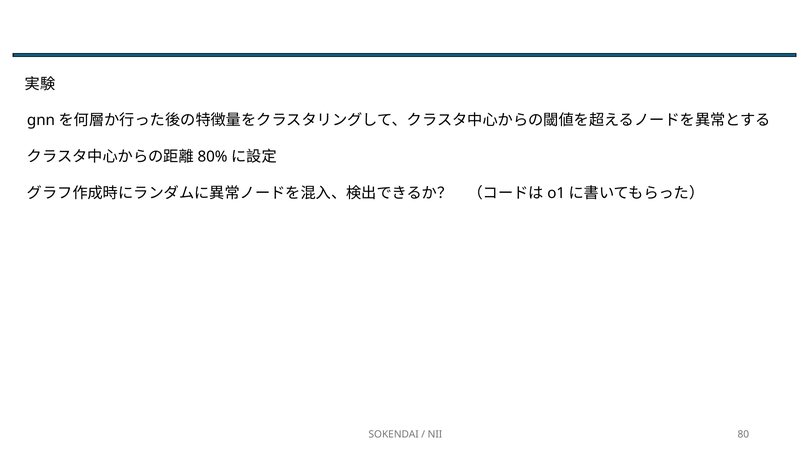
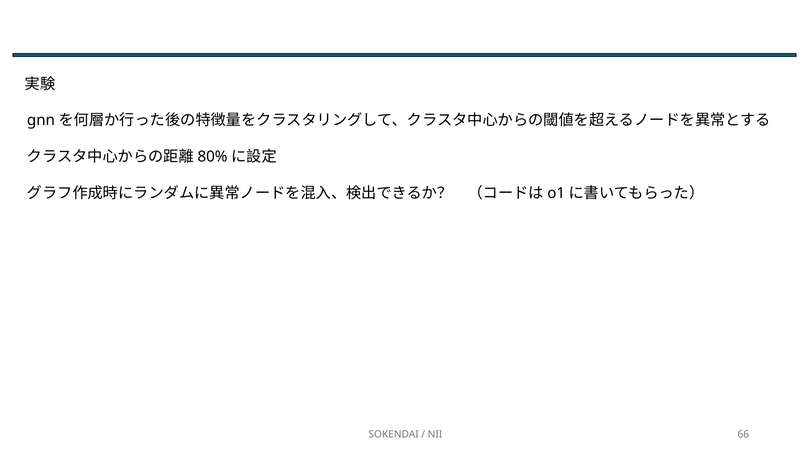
80: 80 -> 66 (743, 435)
